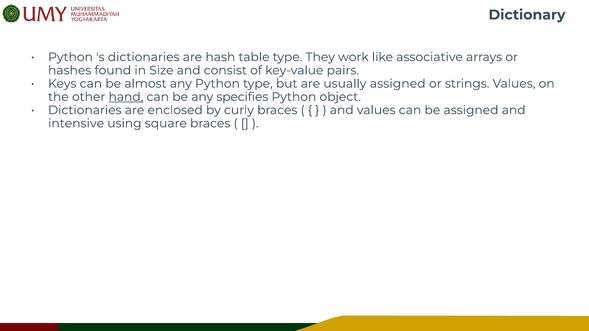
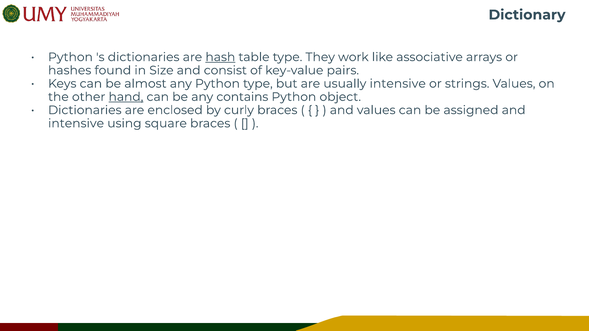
hash underline: none -> present (220, 57)
usually assigned: assigned -> intensive (398, 84)
specifies: specifies -> contains (242, 97)
